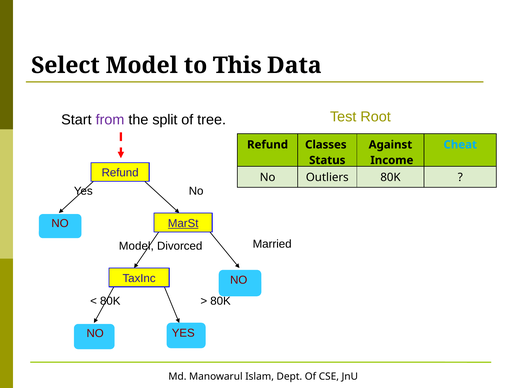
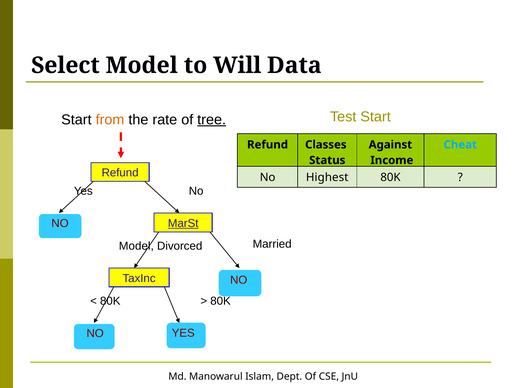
This: This -> Will (237, 65)
Test Root: Root -> Start (376, 117)
from colour: purple -> orange (110, 120)
split: split -> rate (165, 120)
tree underline: none -> present (212, 120)
Outliers: Outliers -> Highest (327, 178)
